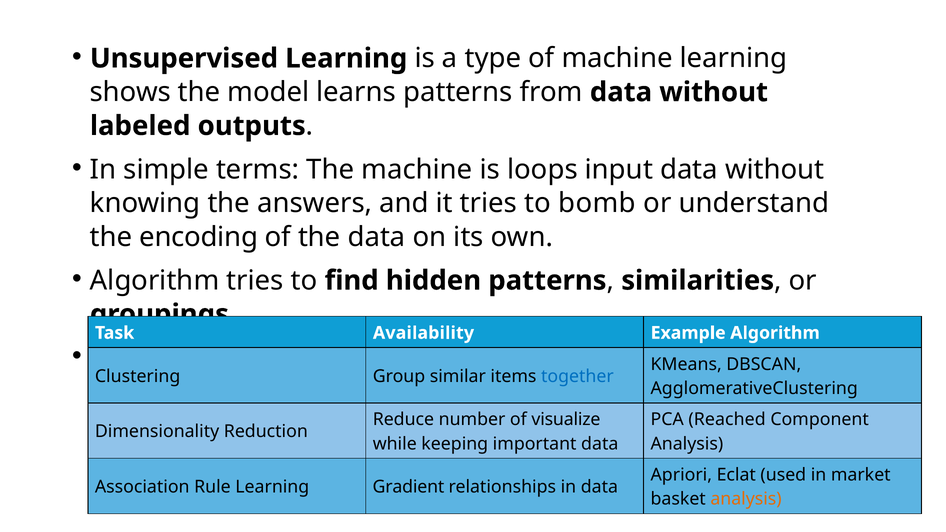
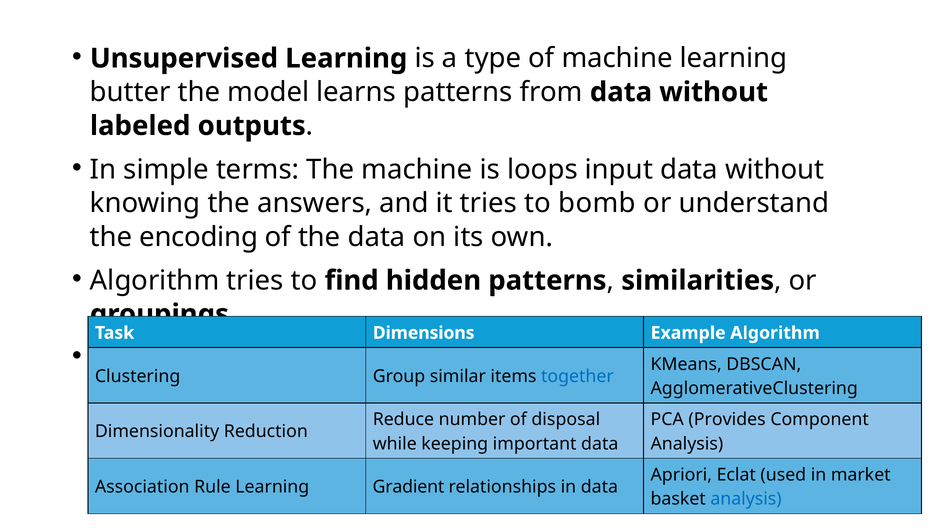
shows: shows -> butter (130, 92)
Availability: Availability -> Dimensions (424, 333)
visualize: visualize -> disposal (566, 420)
Reached: Reached -> Provides (727, 420)
analysis colour: orange -> blue (746, 499)
